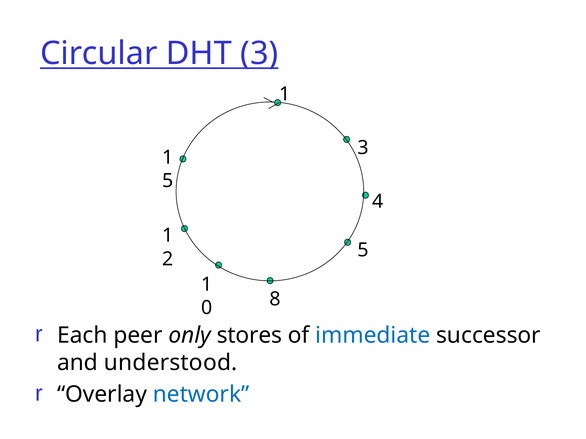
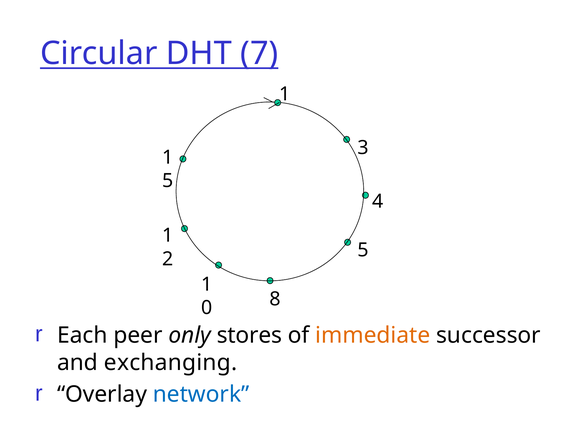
DHT 3: 3 -> 7 (259, 54)
immediate colour: blue -> orange (373, 336)
understood: understood -> exchanging (171, 363)
